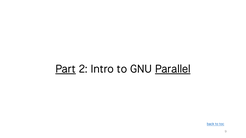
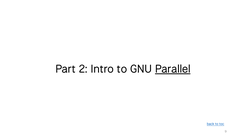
Part underline: present -> none (66, 69)
